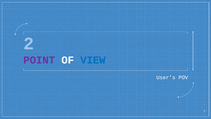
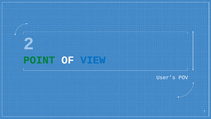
POINT colour: purple -> green (39, 60)
